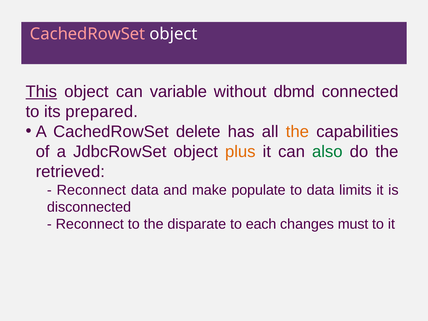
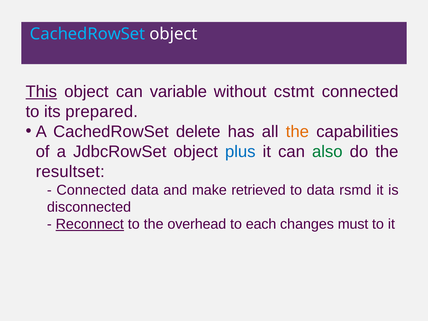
CachedRowSet colour: pink -> light blue (88, 34)
dbmd: dbmd -> cstmt (294, 92)
plus colour: orange -> blue (240, 152)
retrieved: retrieved -> resultset (70, 172)
Reconnect: Reconnect -> Connected (91, 190)
populate: populate -> retrieved (259, 190)
limits: limits -> rsmd (355, 190)
Reconnect underline: none -> present (90, 224)
disparate: disparate -> overhead (197, 224)
